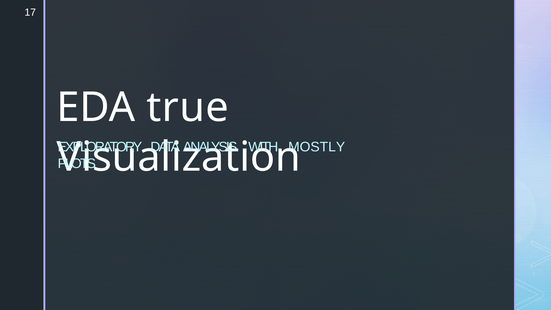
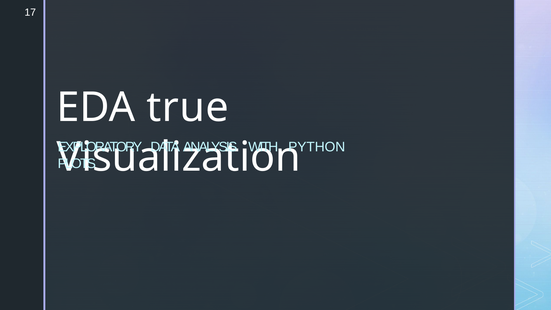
MOSTLY: MOSTLY -> PYTHON (317, 147)
